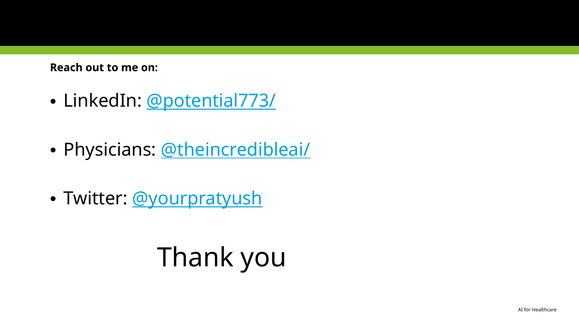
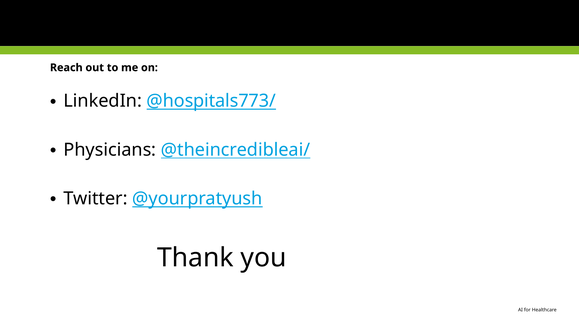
@potential773/: @potential773/ -> @hospitals773/ (211, 101)
